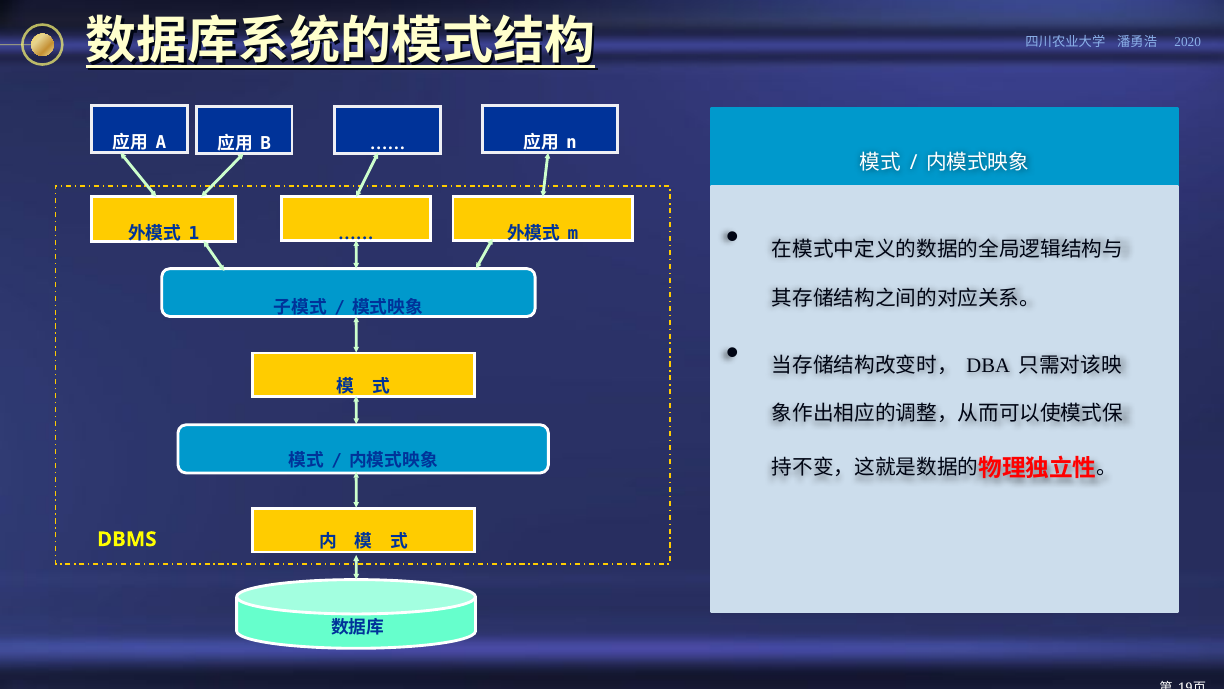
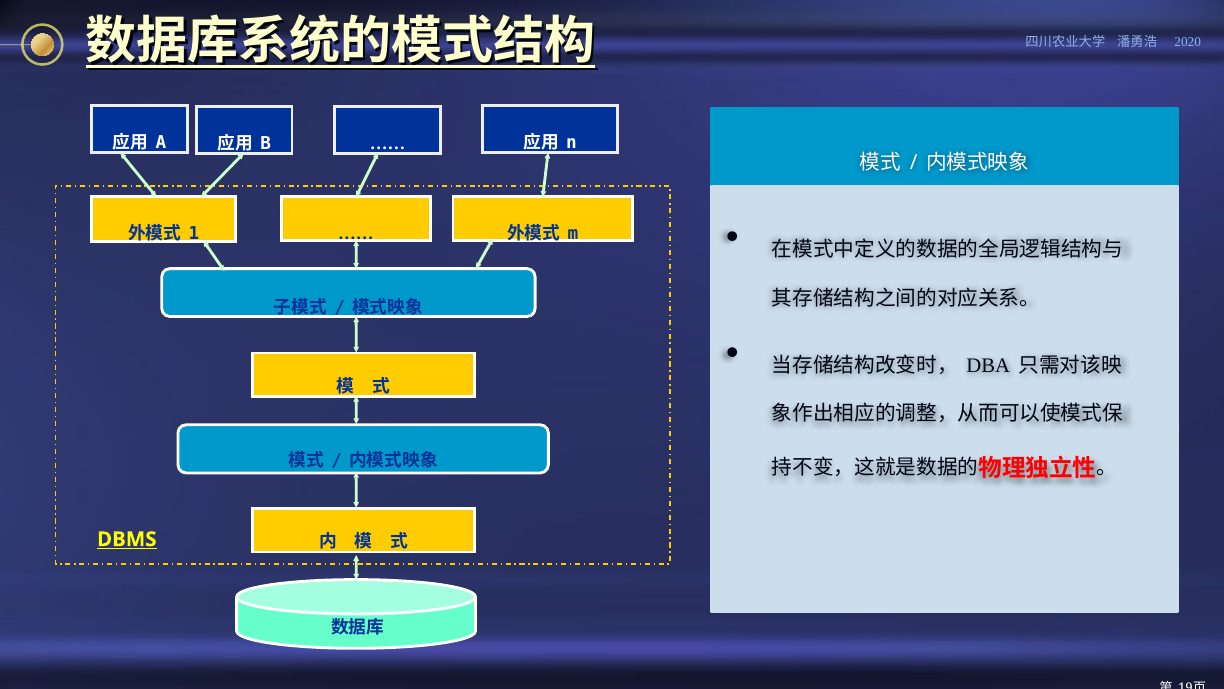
DBMS underline: none -> present (127, 539)
